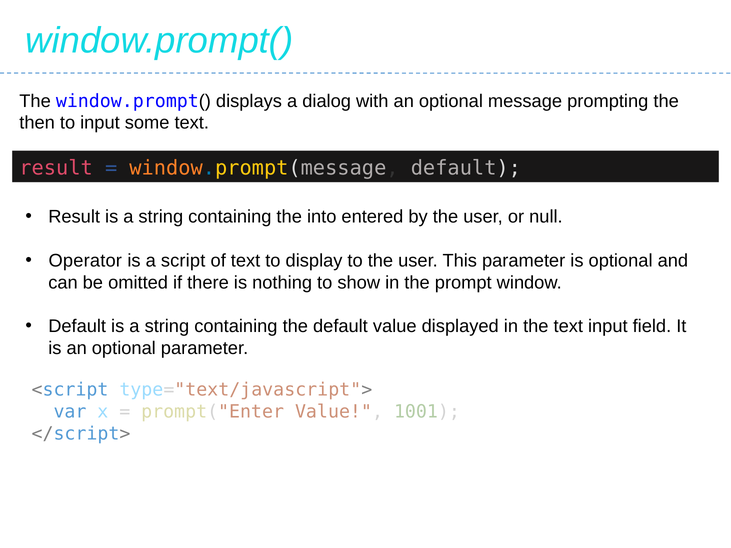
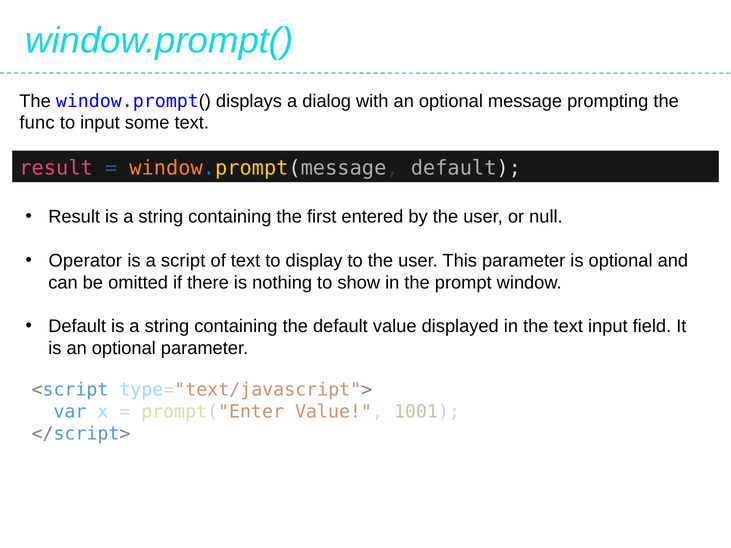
then: then -> func (37, 123)
into: into -> first (322, 217)
